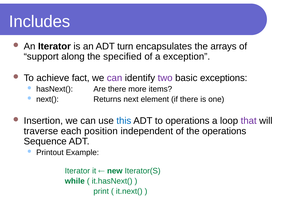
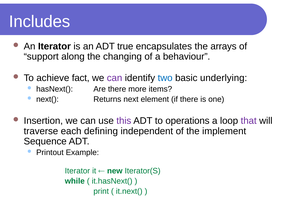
turn: turn -> true (125, 46)
specified: specified -> changing (122, 56)
exception: exception -> behaviour (187, 56)
two colour: purple -> blue (165, 78)
exceptions: exceptions -> underlying (224, 78)
this colour: blue -> purple (124, 121)
position: position -> defining (101, 131)
the operations: operations -> implement (224, 131)
